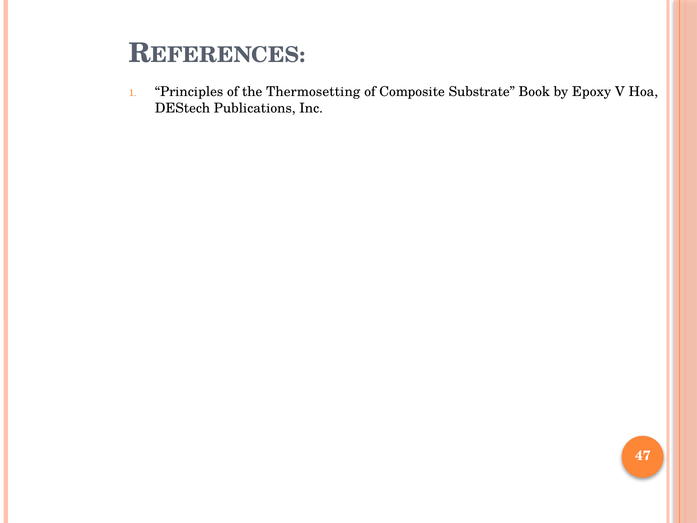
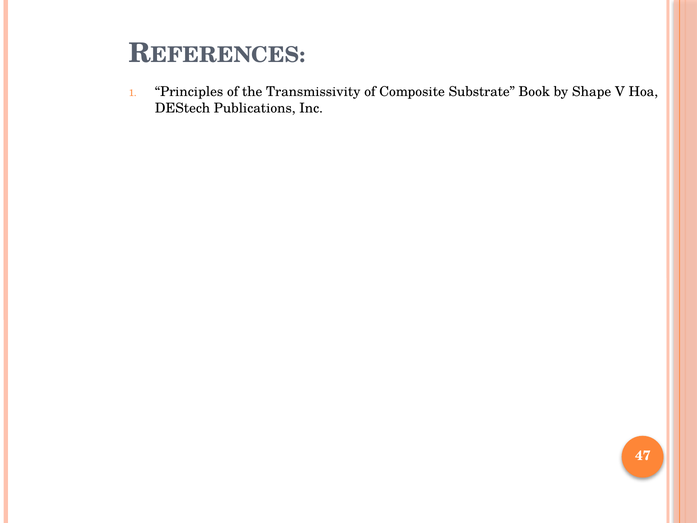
Thermosetting: Thermosetting -> Transmissivity (313, 92)
Epoxy: Epoxy -> Shape (592, 92)
